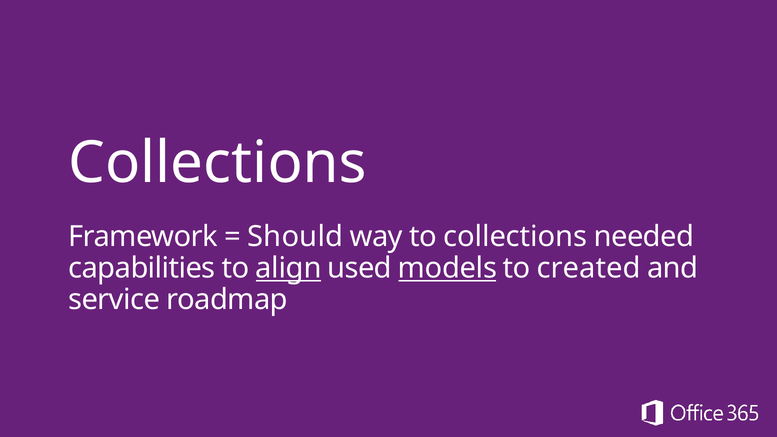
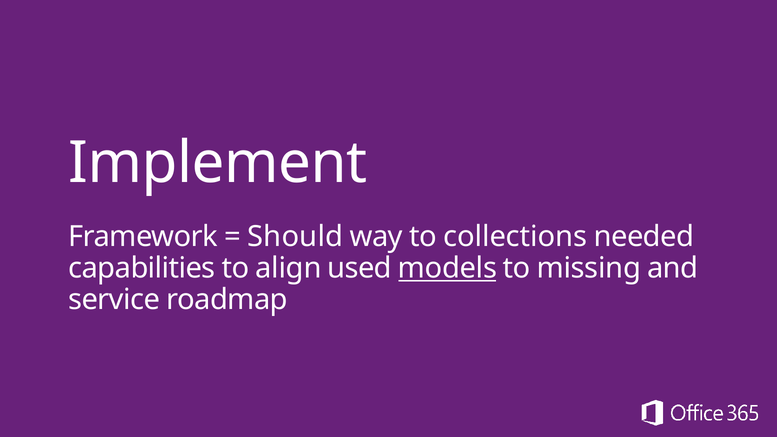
Collections: Collections -> Implement (218, 163)
align underline: present -> none (288, 268)
created: created -> missing (589, 268)
